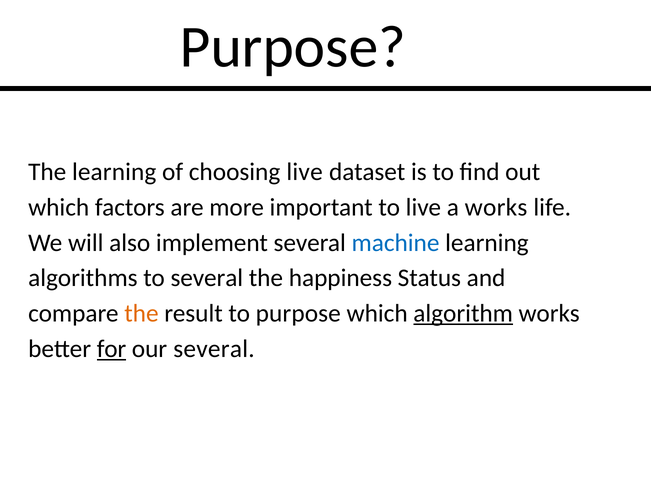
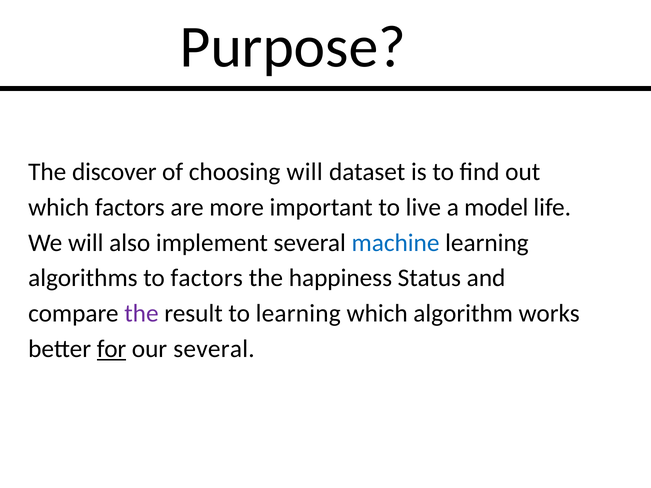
The learning: learning -> discover (114, 172)
choosing live: live -> will (305, 172)
a works: works -> model (496, 207)
to several: several -> factors (207, 278)
the colour: orange -> purple (141, 314)
to purpose: purpose -> learning (298, 314)
algorithm underline: present -> none (463, 314)
